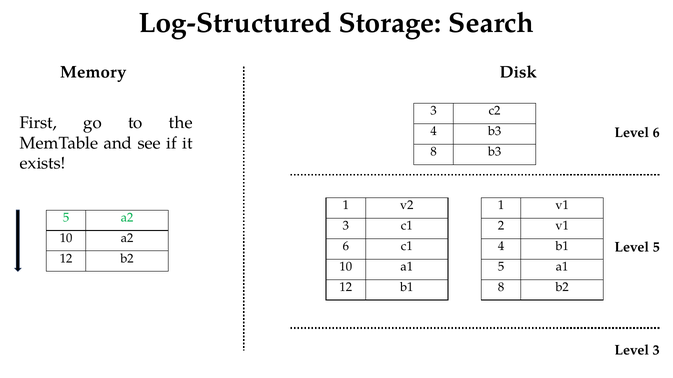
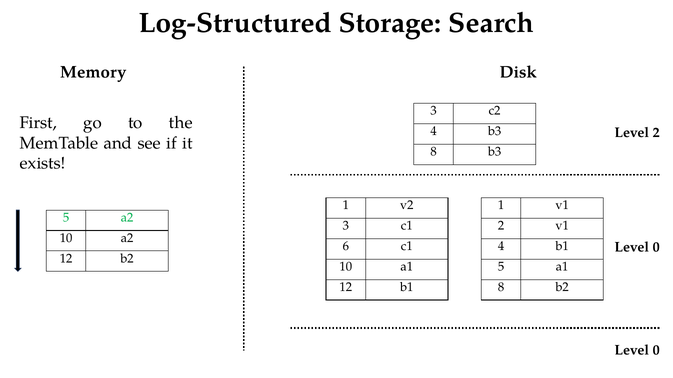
Level 6: 6 -> 2 (656, 133)
5: 5 -> 0 (656, 247)
3: 3 -> 0 (656, 351)
